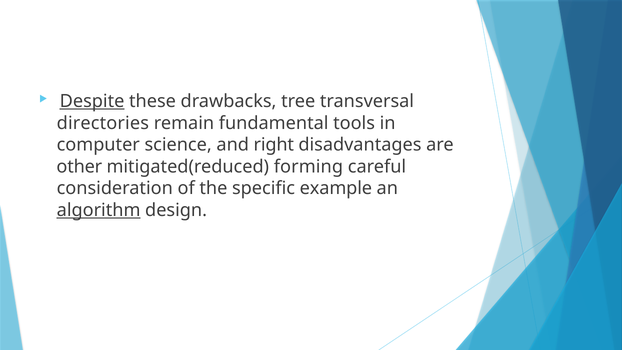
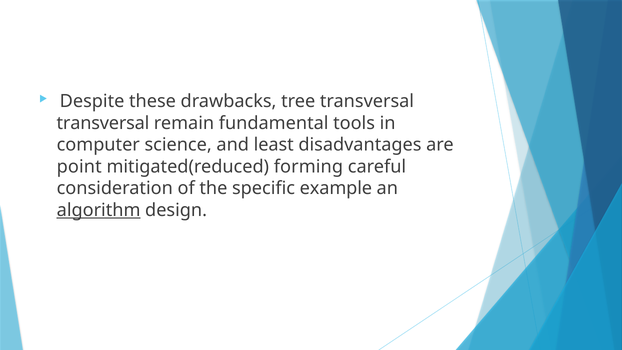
Despite underline: present -> none (92, 101)
directories: directories -> transversal (103, 123)
right: right -> least (274, 145)
other: other -> point (79, 167)
